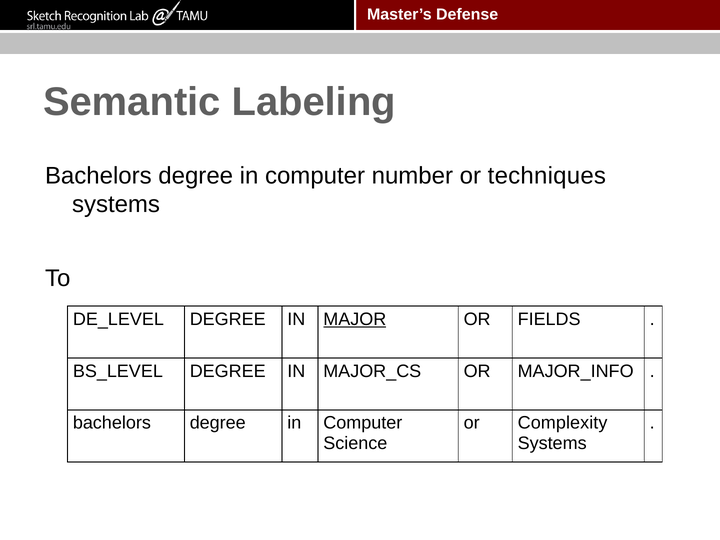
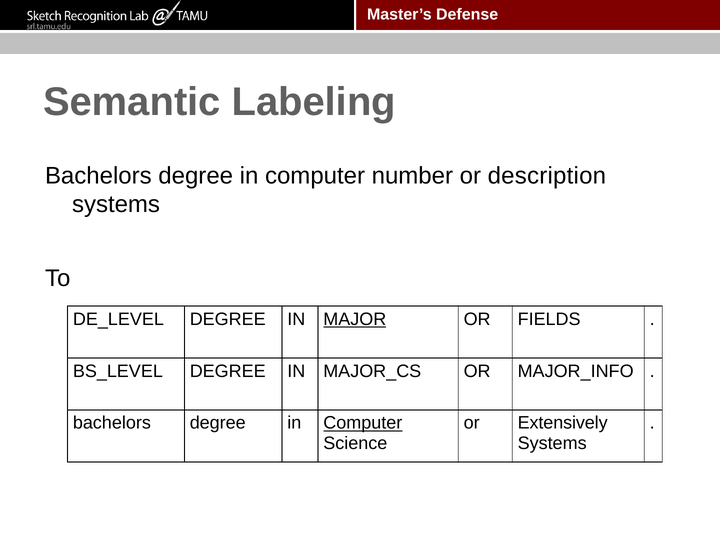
techniques: techniques -> description (547, 176)
Computer underline: none -> present (363, 423)
Complexity: Complexity -> Extensively (563, 423)
